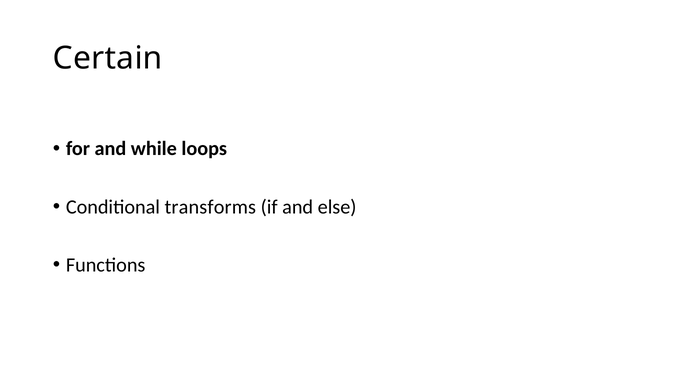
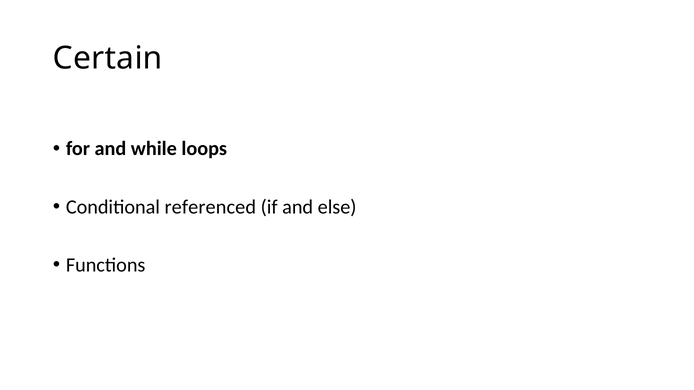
transforms: transforms -> referenced (210, 207)
